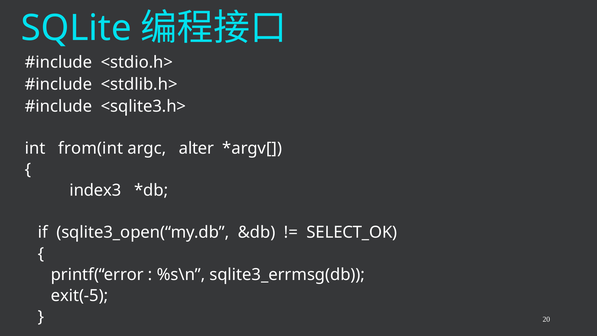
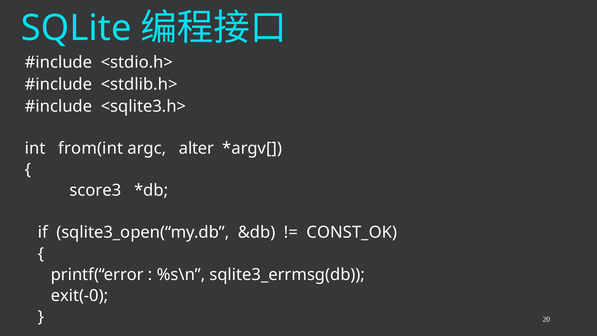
index3: index3 -> score3 (95, 190)
SELECT_OK: SELECT_OK -> CONST_OK (352, 232)
exit(-5: exit(-5 -> exit(-0 (79, 295)
